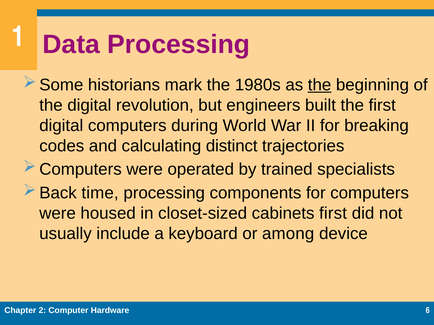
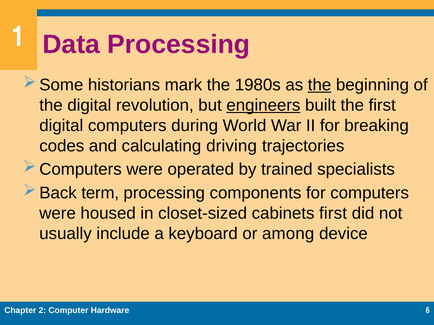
engineers underline: none -> present (263, 105)
distinct: distinct -> driving (232, 146)
time: time -> term (100, 193)
